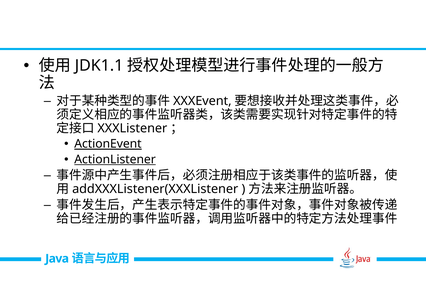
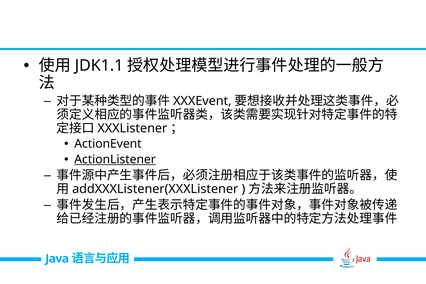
ActionEvent underline: present -> none (108, 144)
